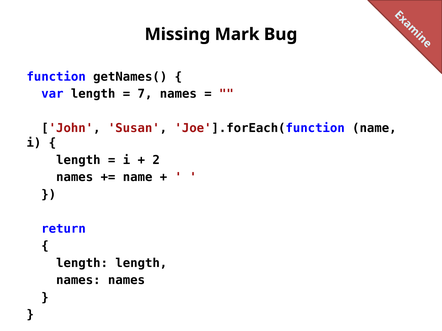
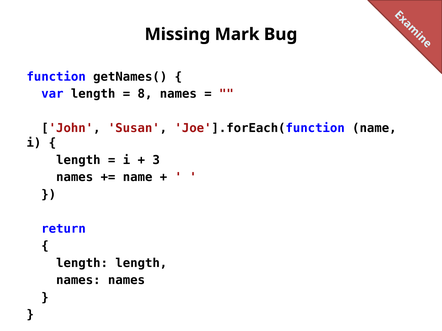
7: 7 -> 8 (145, 94)
2: 2 -> 3 (156, 160)
